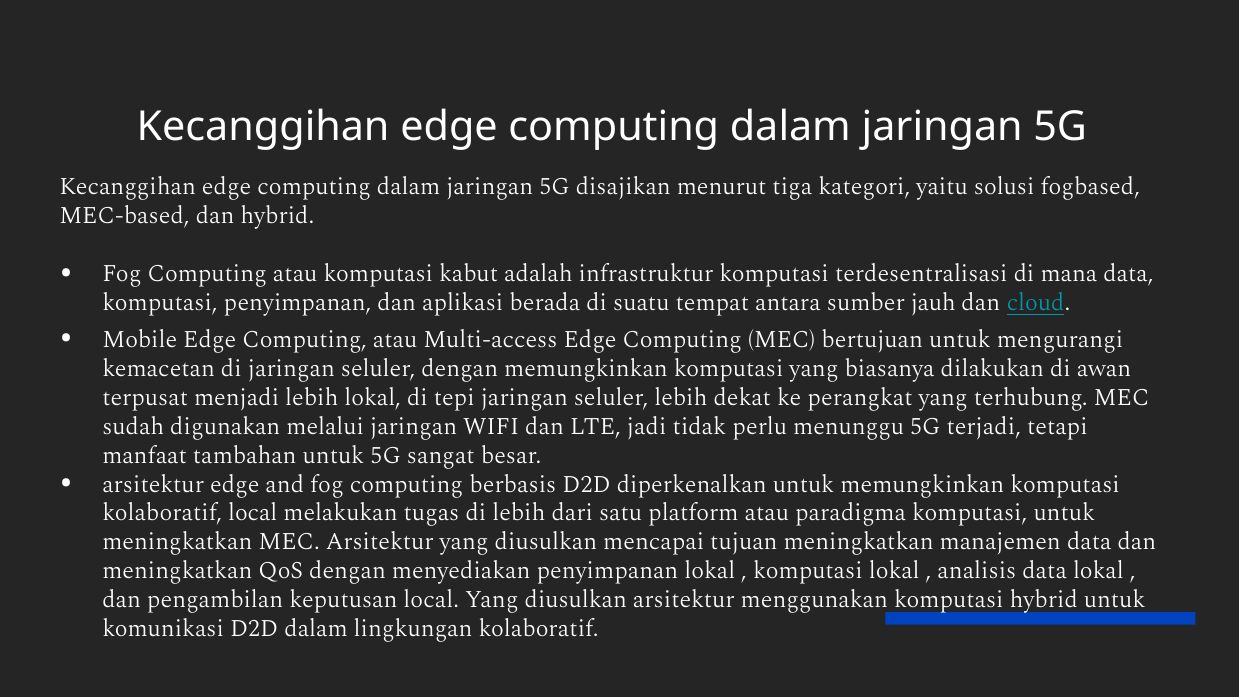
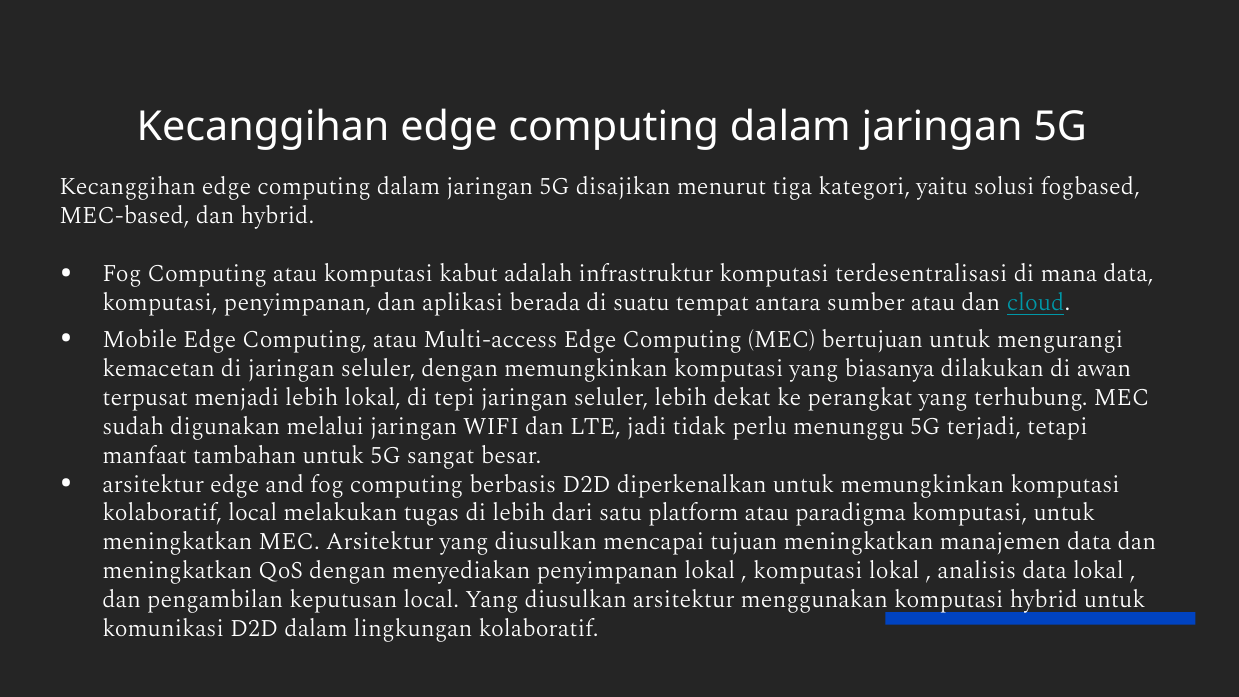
sumber jauh: jauh -> atau (933, 303)
